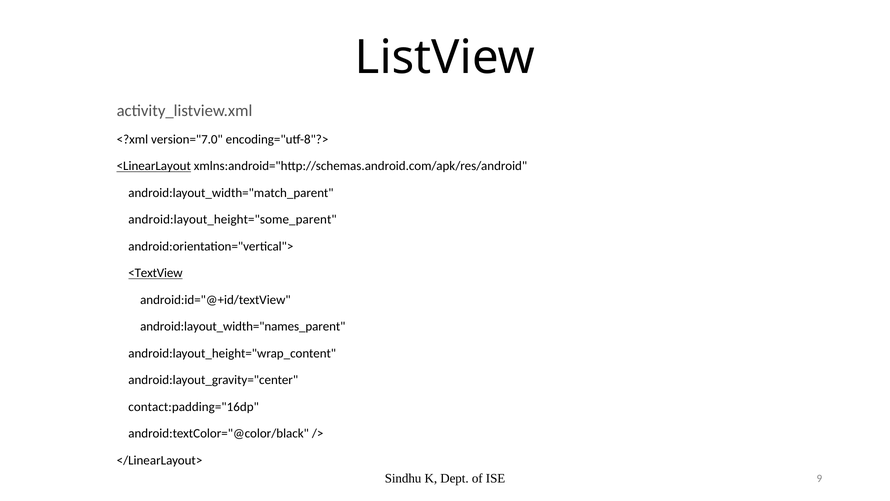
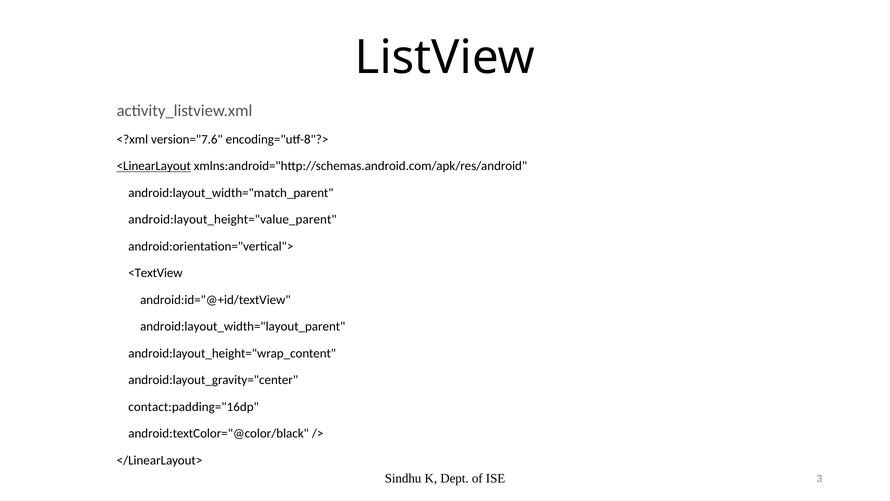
version="7.0: version="7.0 -> version="7.6 (187, 139)
android:layout_height="some_parent: android:layout_height="some_parent -> android:layout_height="value_parent (233, 220)
<TextView underline: present -> none (155, 273)
android:layout_width="names_parent: android:layout_width="names_parent -> android:layout_width="layout_parent (243, 326)
9: 9 -> 3 (819, 478)
